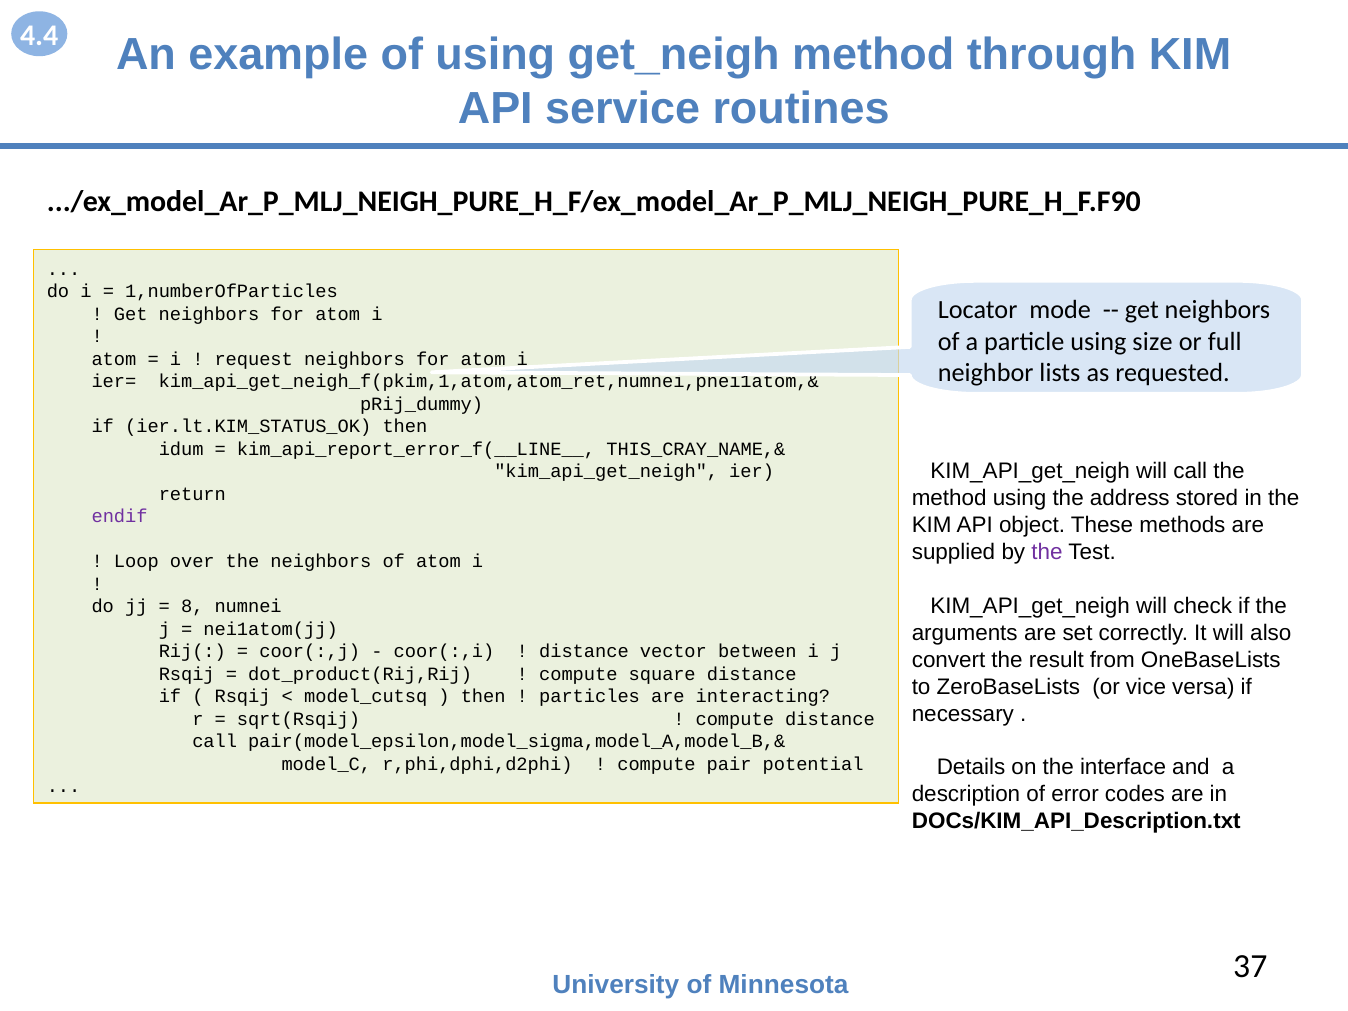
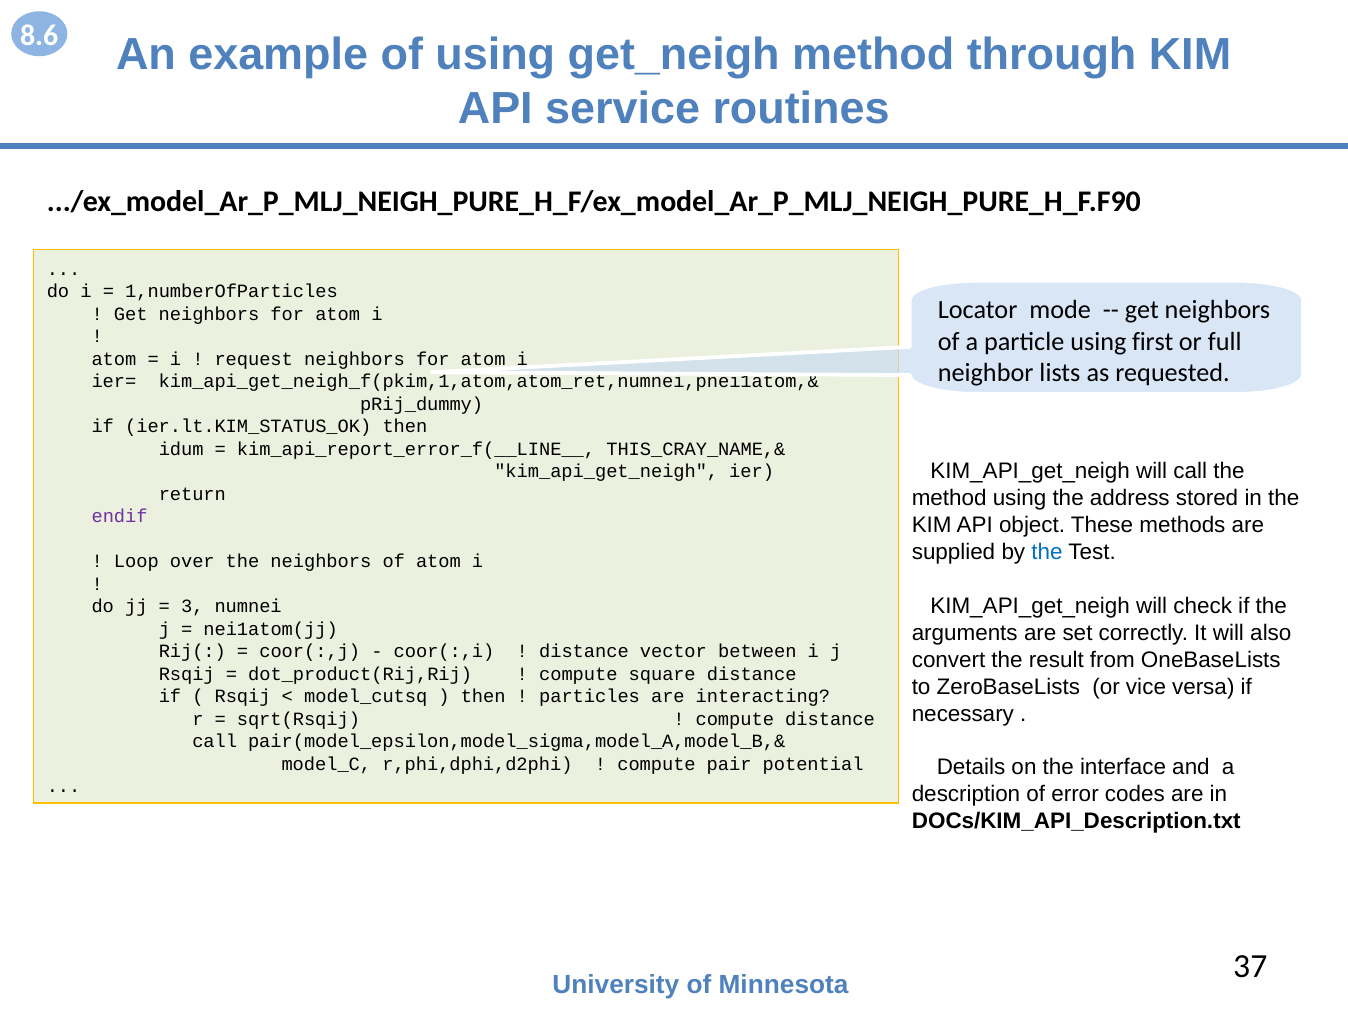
4.4: 4.4 -> 8.6 (39, 36)
size: size -> first (1153, 341)
the colour: purple -> blue (1047, 552)
8: 8 -> 3 (192, 607)
